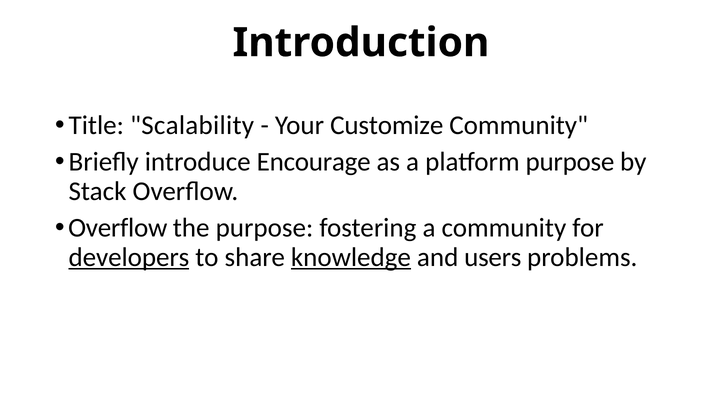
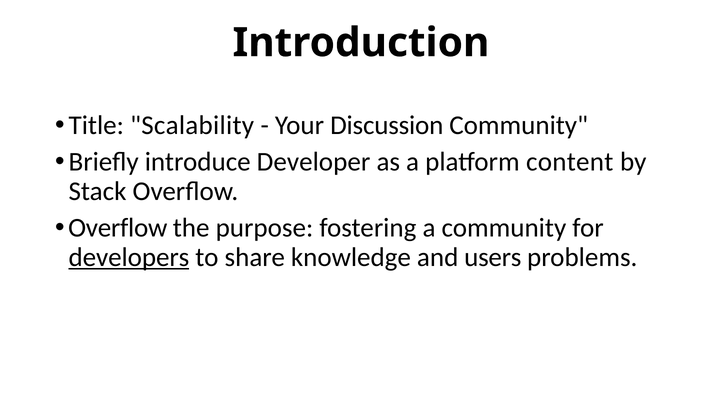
Customize: Customize -> Discussion (387, 125)
Encourage: Encourage -> Developer (314, 162)
platform purpose: purpose -> content (570, 162)
knowledge underline: present -> none (351, 257)
